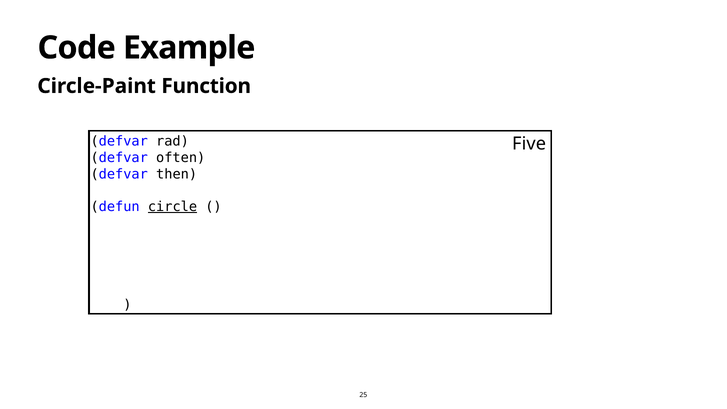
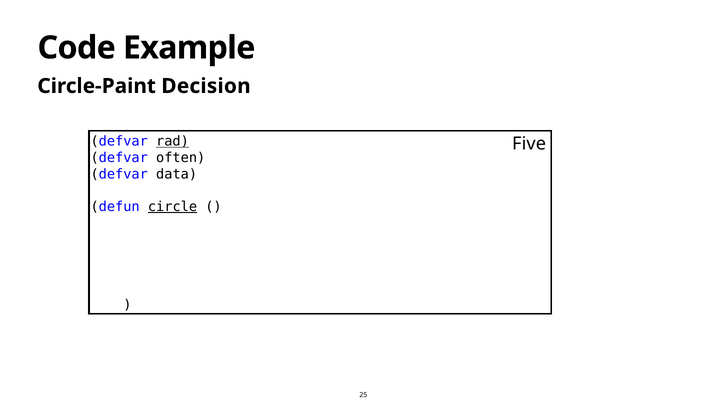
Function: Function -> Decision (206, 86)
rad underline: none -> present (172, 141)
then: then -> data (177, 174)
